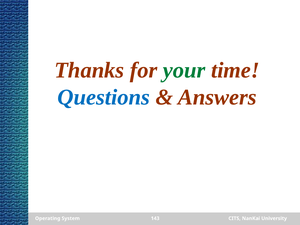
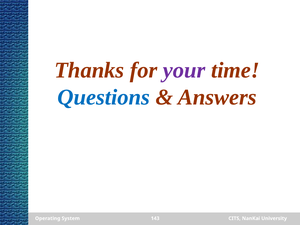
your colour: green -> purple (184, 70)
